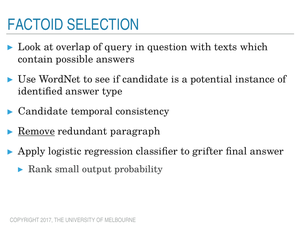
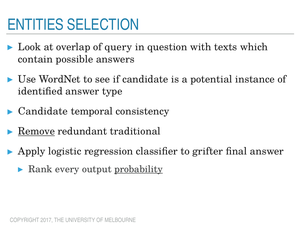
FACTOID: FACTOID -> ENTITIES (35, 25)
paragraph: paragraph -> traditional (135, 132)
small: small -> every (67, 169)
probability underline: none -> present (139, 169)
